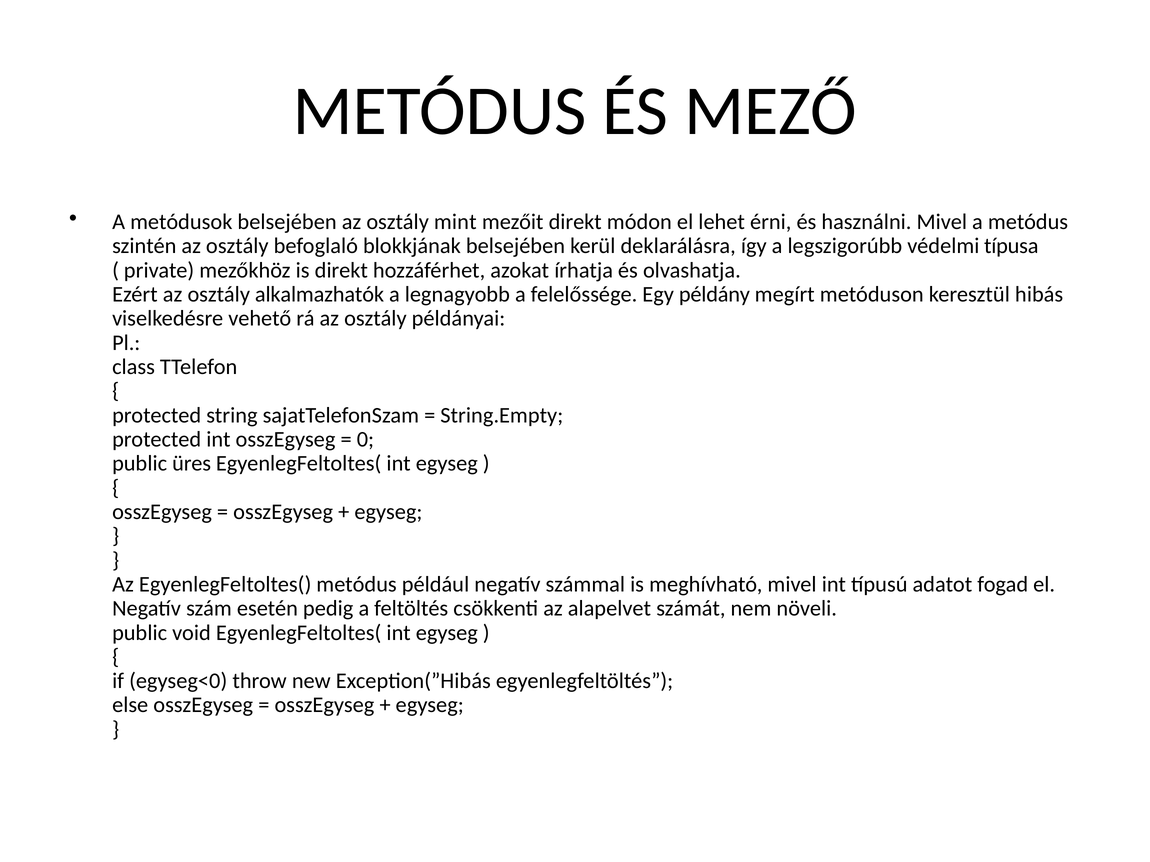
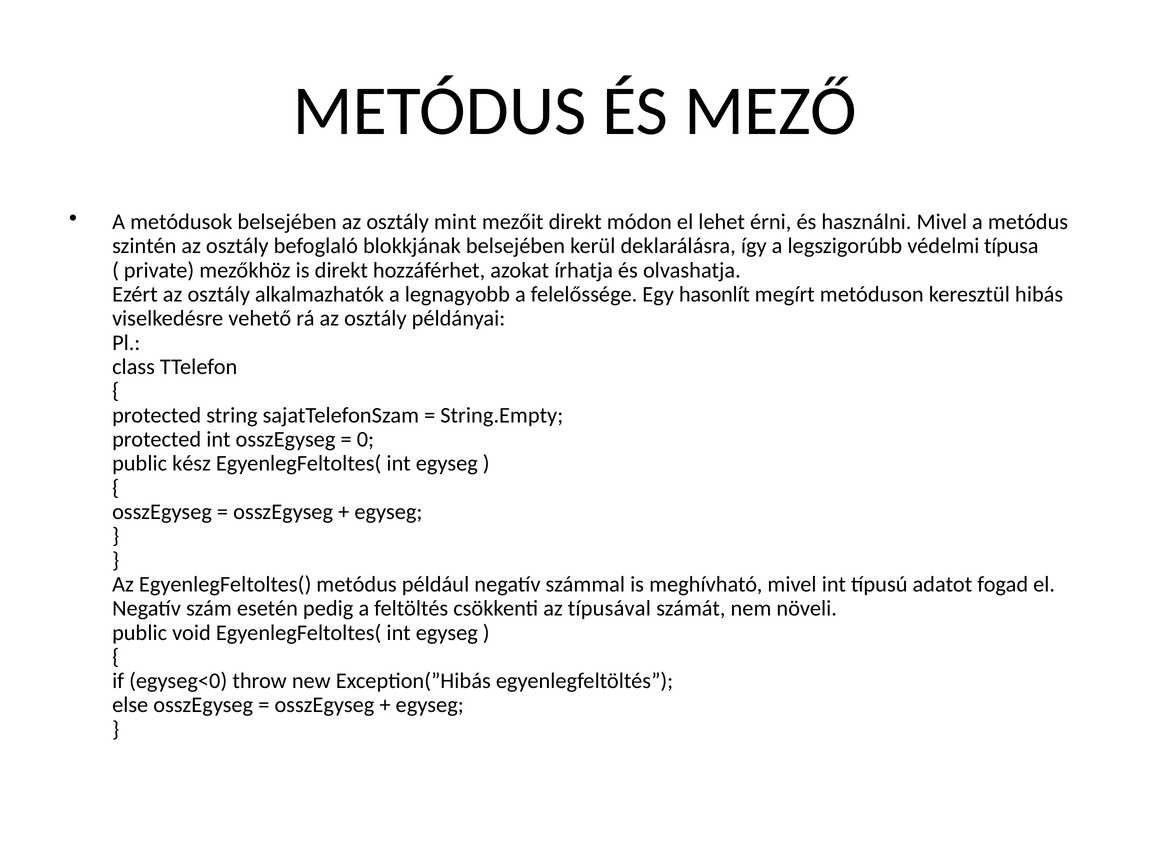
példány: példány -> hasonlít (714, 295)
üres: üres -> kész (192, 464)
alapelvet: alapelvet -> típusával (609, 609)
